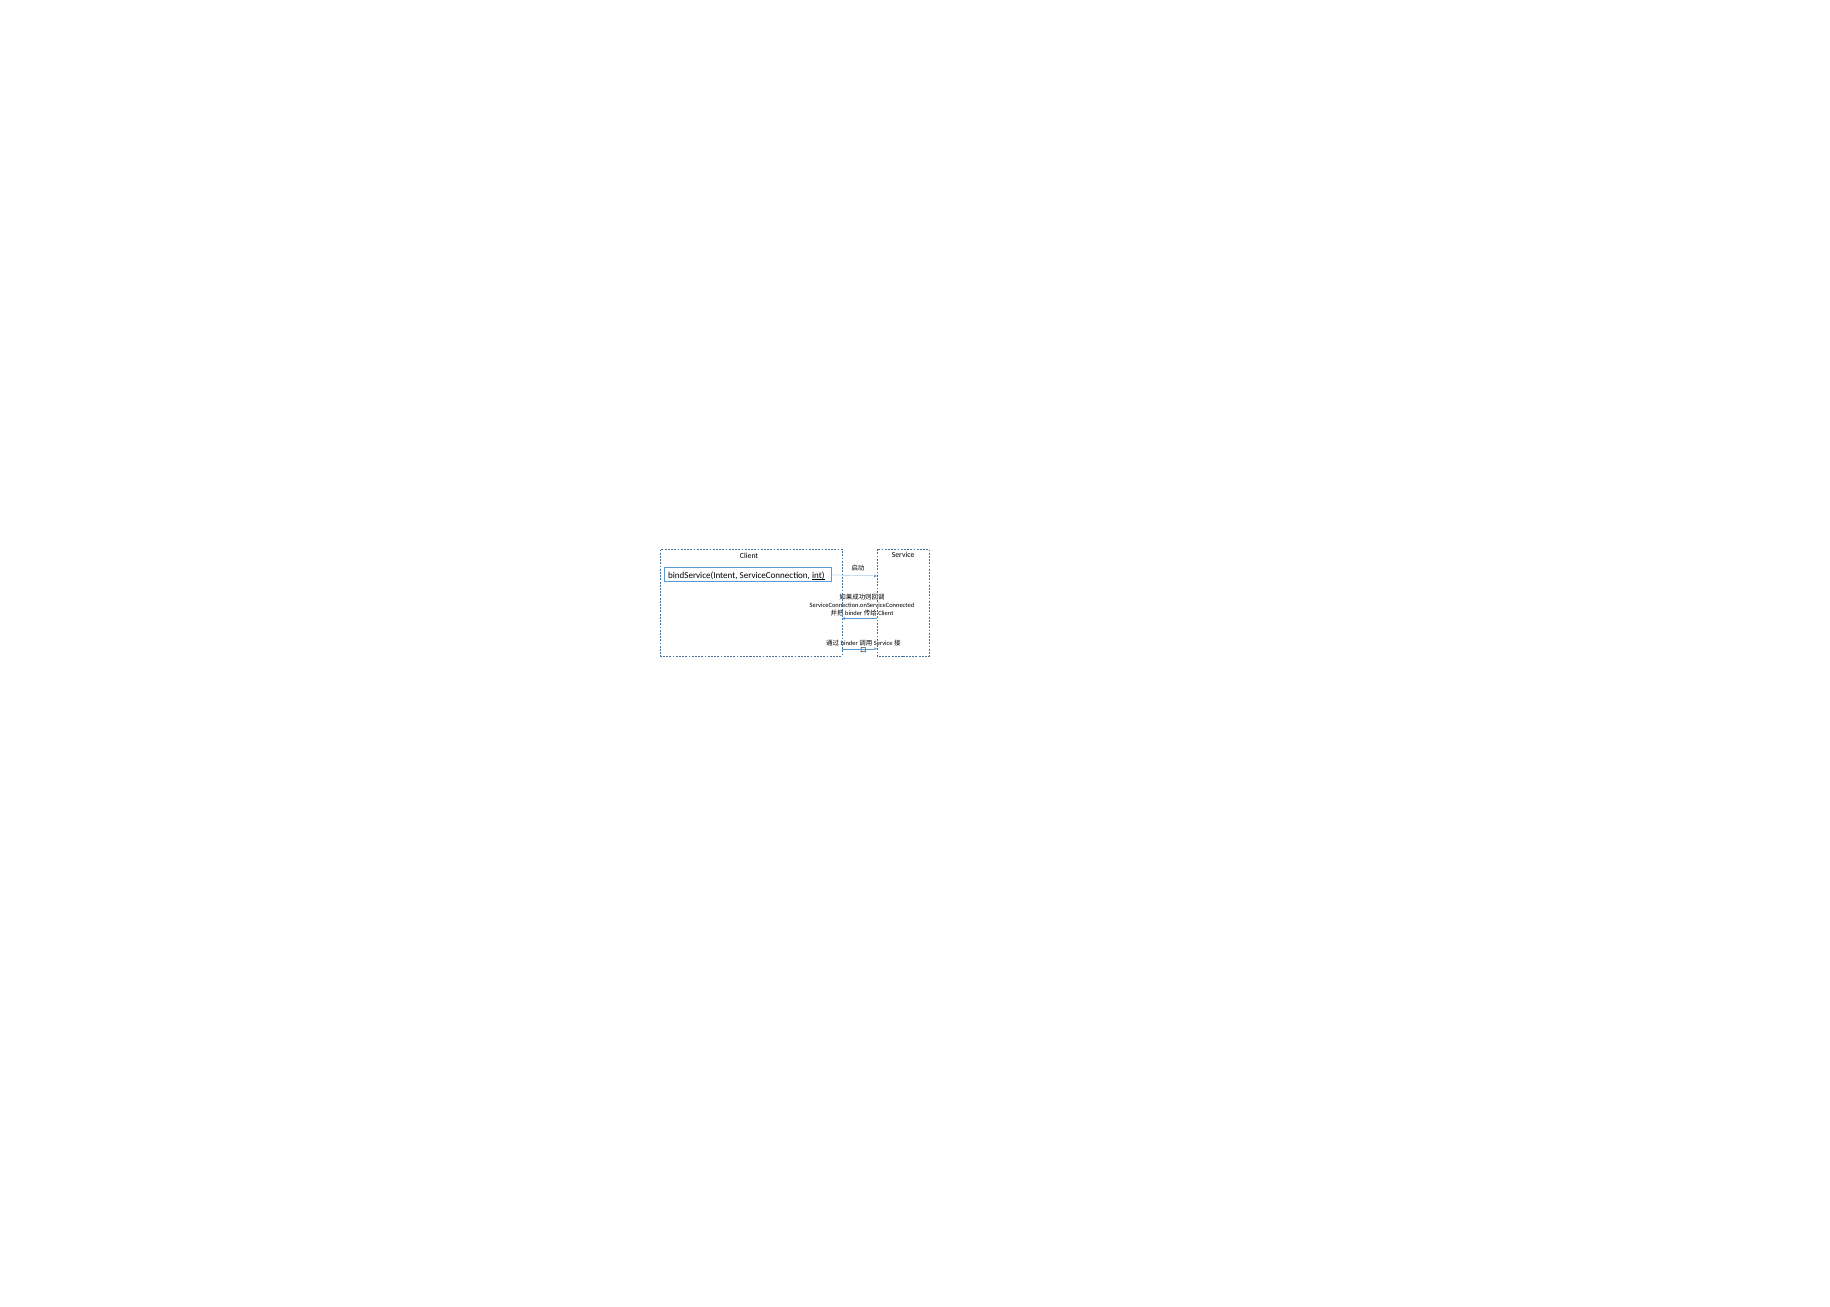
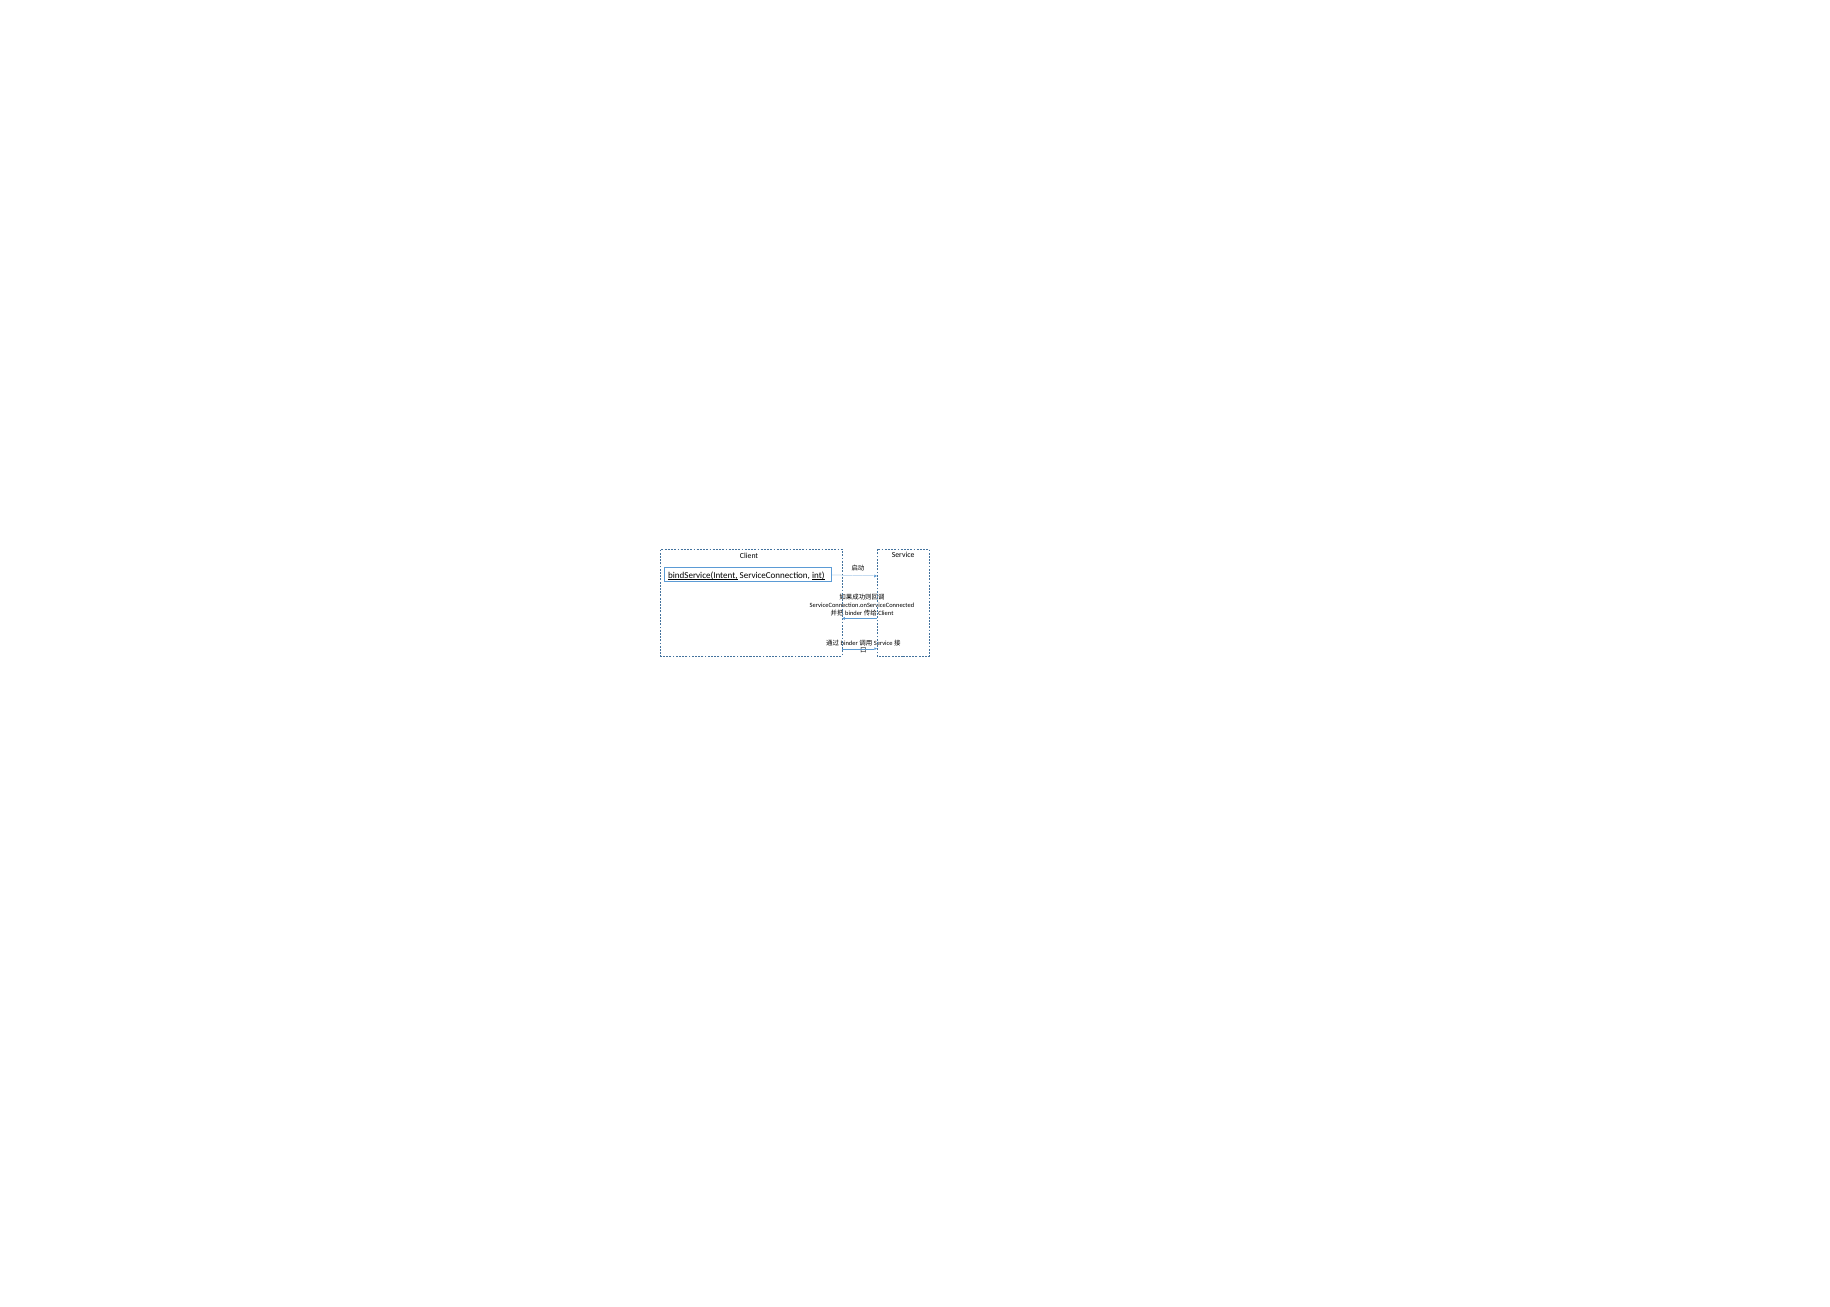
bindService(Intent underline: none -> present (703, 576)
